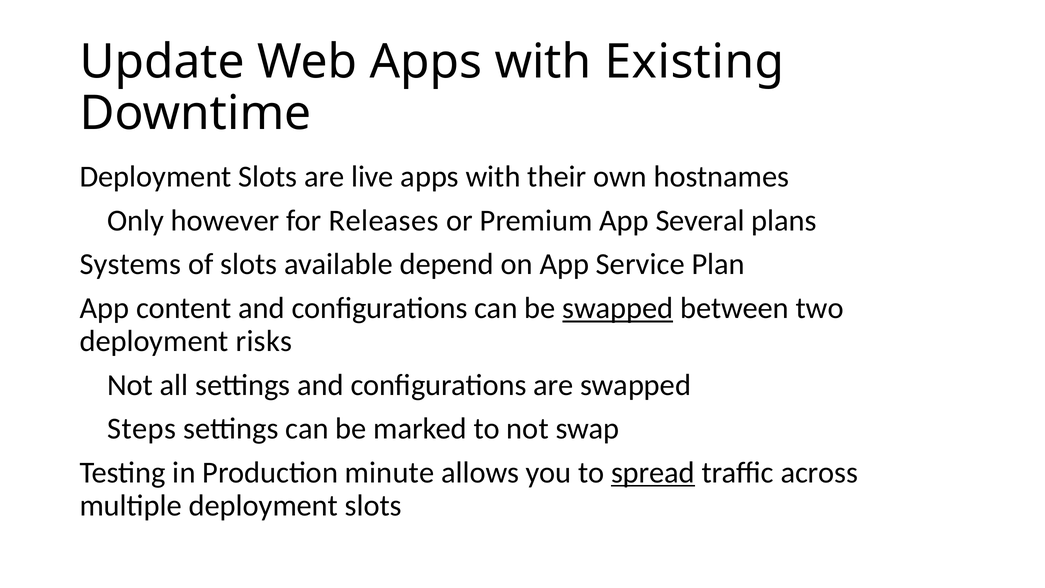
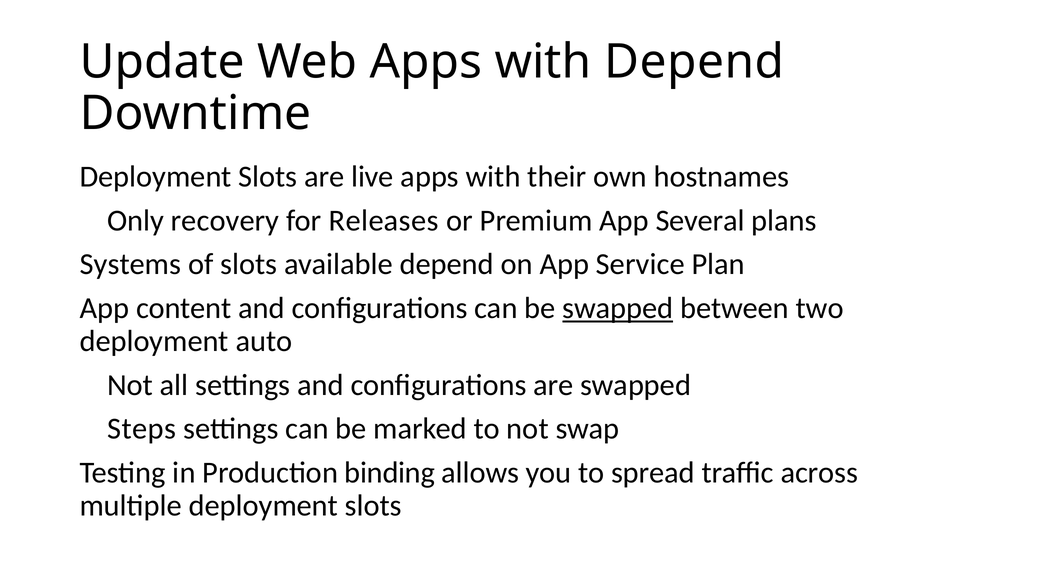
with Existing: Existing -> Depend (694, 62)
however: however -> recovery (225, 220)
risks: risks -> auto (264, 341)
minute: minute -> binding (390, 472)
spread underline: present -> none (653, 472)
